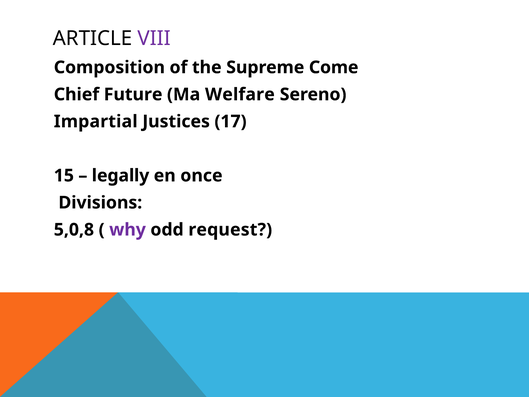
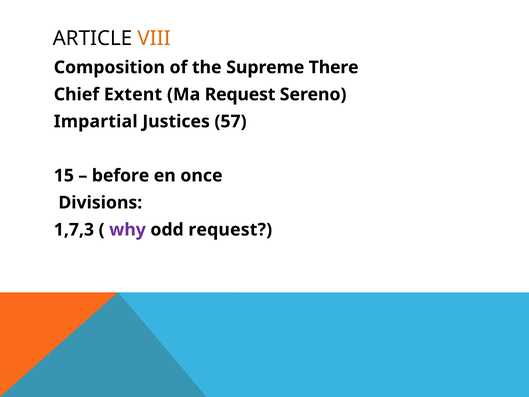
VIII colour: purple -> orange (154, 38)
Come: Come -> There (334, 67)
Future: Future -> Extent (133, 94)
Ma Welfare: Welfare -> Request (240, 94)
17: 17 -> 57 (231, 121)
legally: legally -> before (121, 175)
5,0,8: 5,0,8 -> 1,7,3 (74, 230)
